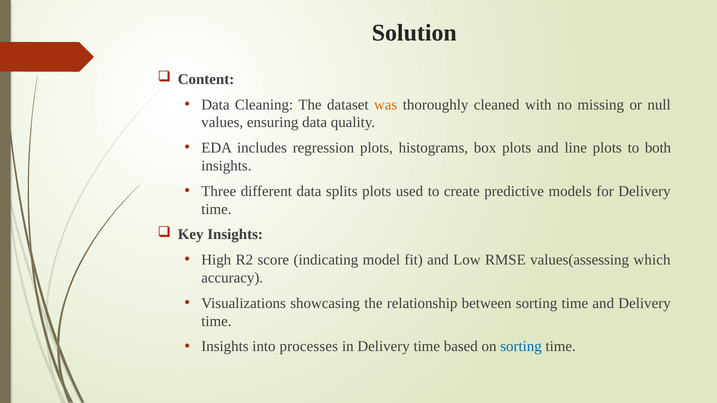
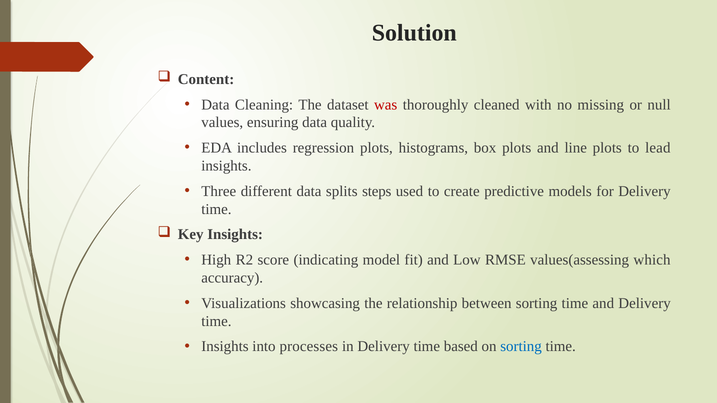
was colour: orange -> red (386, 105)
both: both -> lead (658, 148)
splits plots: plots -> steps (377, 191)
